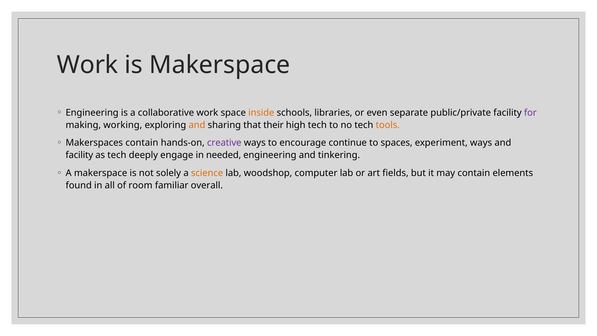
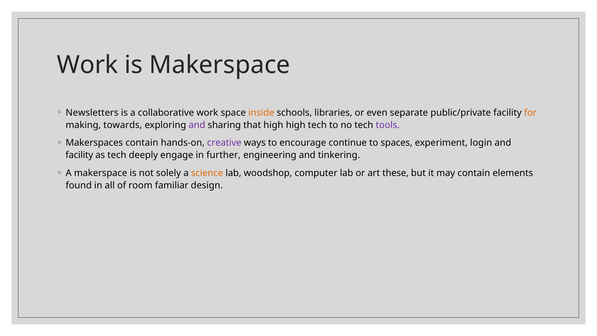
Engineering: Engineering -> Newsletters (92, 113)
for colour: purple -> orange (530, 113)
working: working -> towards (123, 125)
and colour: orange -> purple (197, 125)
that their: their -> high (273, 125)
tools colour: orange -> purple (388, 125)
experiment ways: ways -> login (481, 143)
needed: needed -> further (224, 155)
fields: fields -> these (396, 173)
overall: overall -> design (207, 185)
